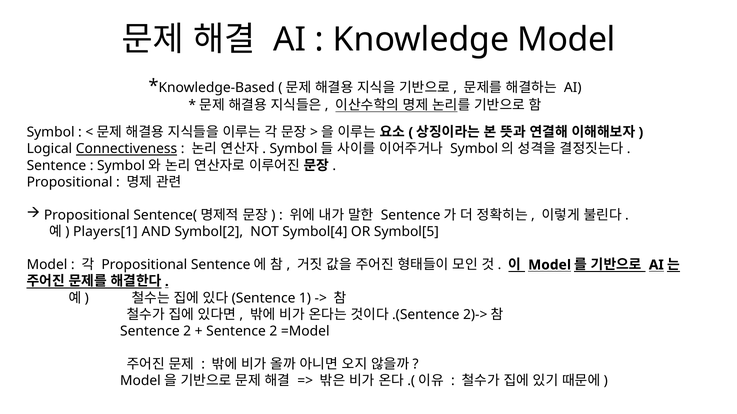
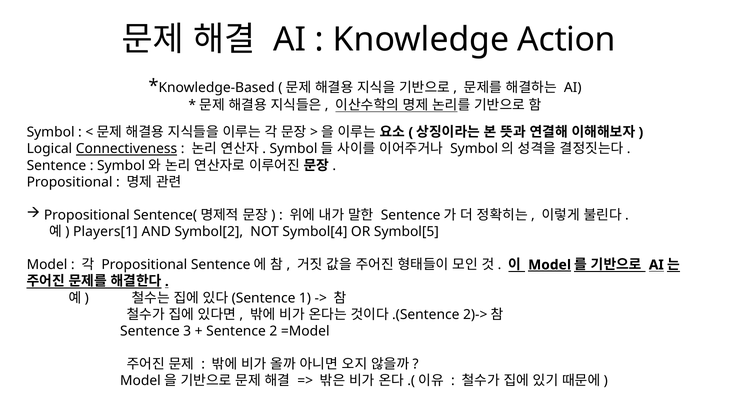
Knowledge Model: Model -> Action (567, 40)
Model underline: none -> present (550, 265)
2: 2 -> 3 (187, 332)
